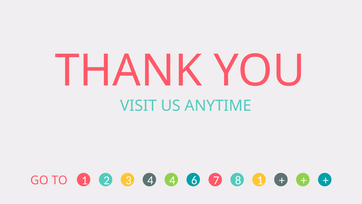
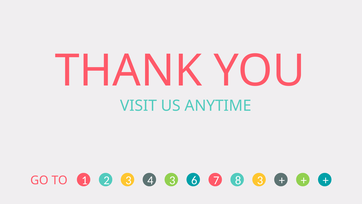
4 4: 4 -> 3 (172, 180)
8 1: 1 -> 3 (260, 180)
